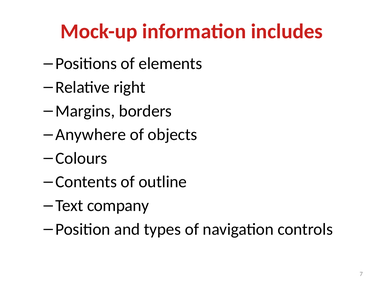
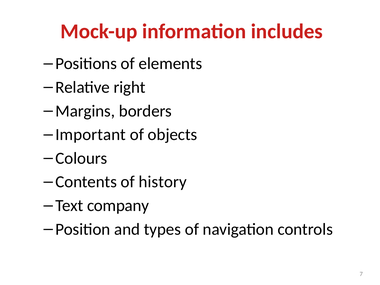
Anywhere: Anywhere -> Important (91, 135)
outline: outline -> history (163, 182)
